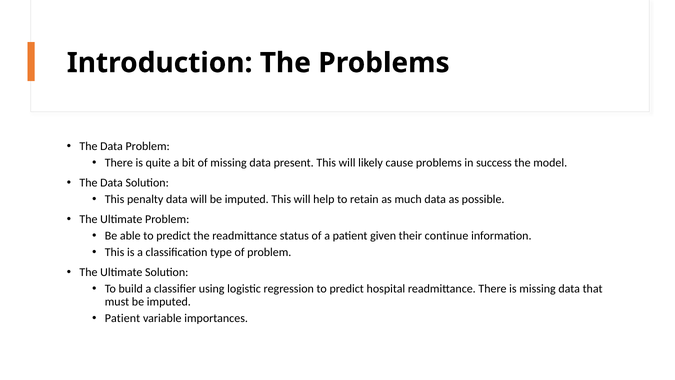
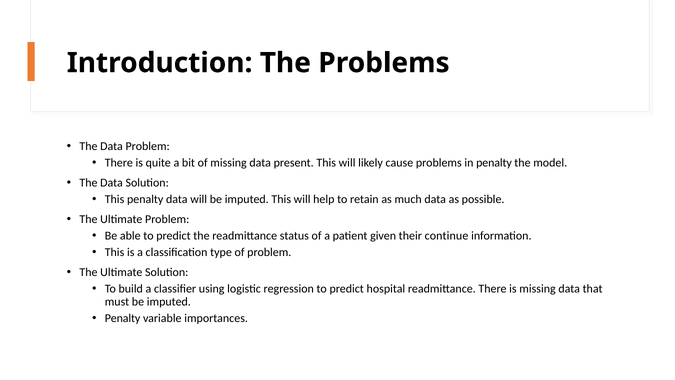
in success: success -> penalty (494, 163)
Patient: Patient -> Penalty (123, 318)
